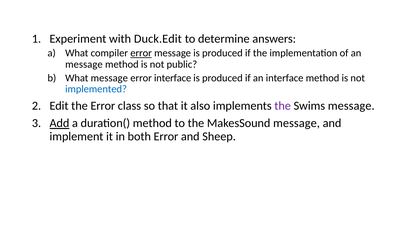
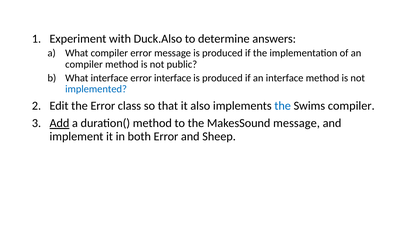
Duck.Edit: Duck.Edit -> Duck.Also (158, 39)
error underline: present -> none (141, 53)
message: message -> compiler (84, 65)
What message: message -> interface (109, 78)
the colour: purple -> blue (283, 106)
Swims message: message -> compiler (351, 106)
